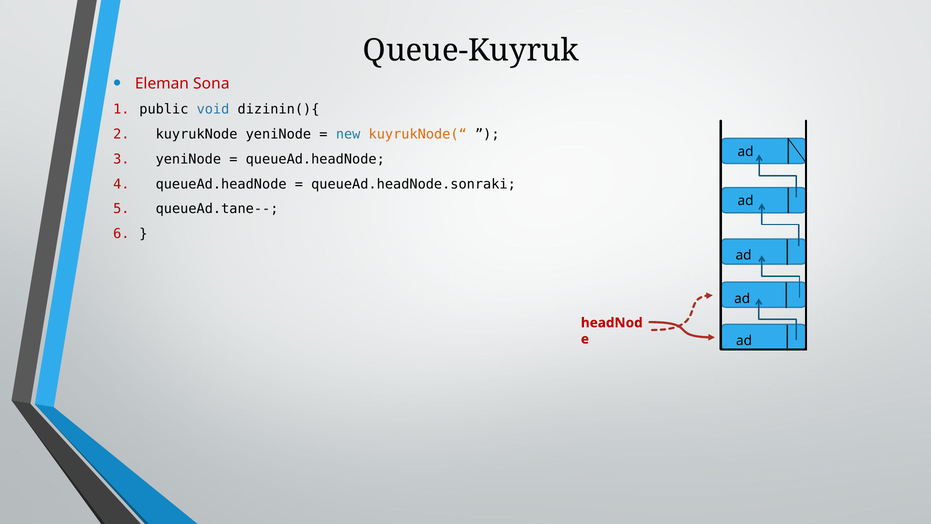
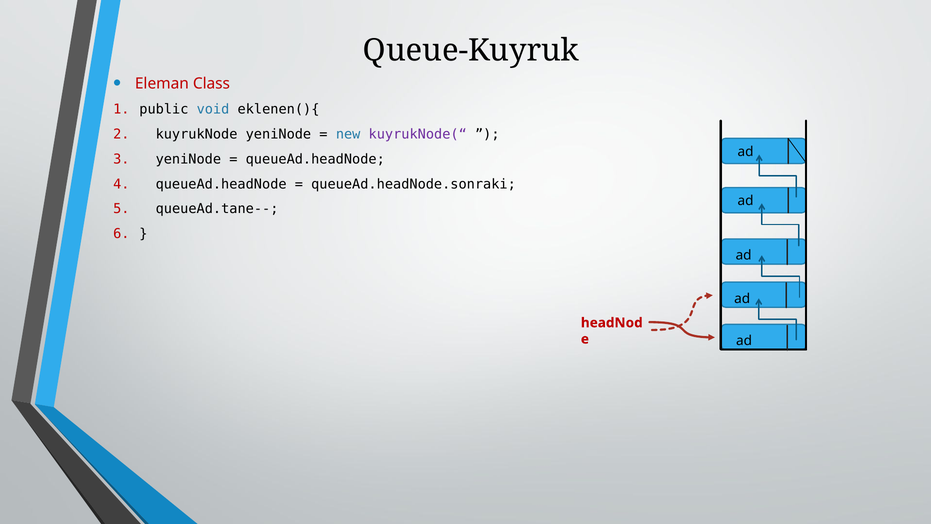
Sona: Sona -> Class (211, 83)
dizinin(){: dizinin(){ -> eklenen(){ (278, 109)
kuyrukNode(“ colour: orange -> purple (418, 134)
